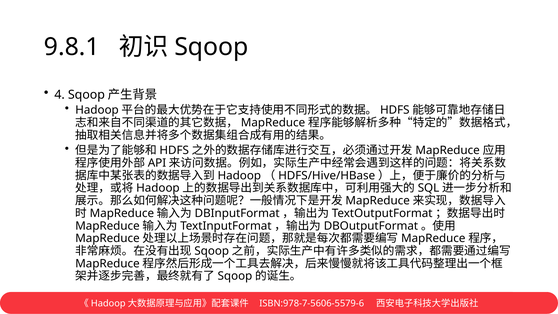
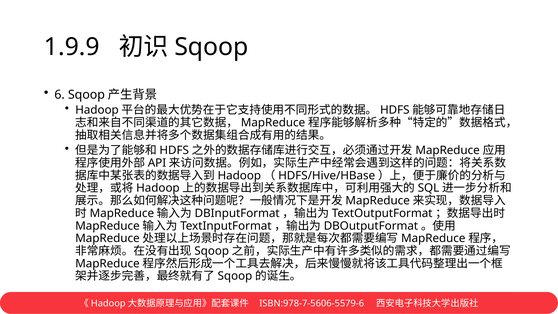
9.8.1: 9.8.1 -> 1.9.9 (72, 47)
4: 4 -> 6 (60, 95)
